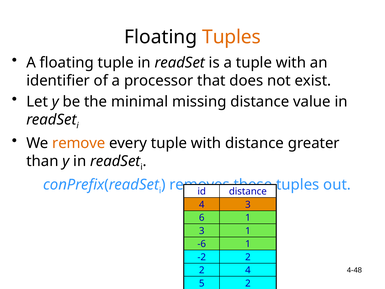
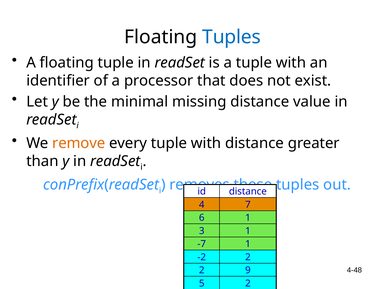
Tuples colour: orange -> blue (232, 37)
4 3: 3 -> 7 (248, 204)
-6: -6 -> -7 (202, 244)
2 4: 4 -> 9 (248, 270)
